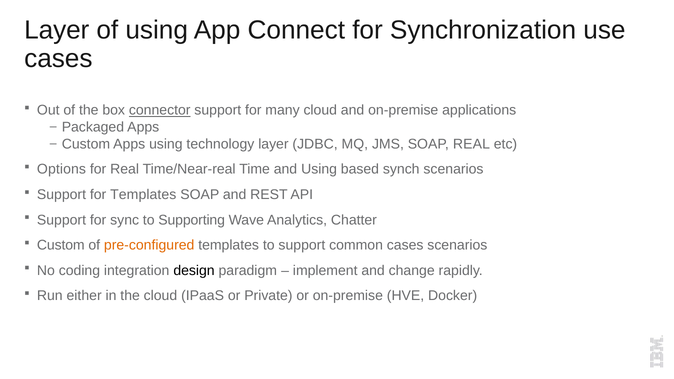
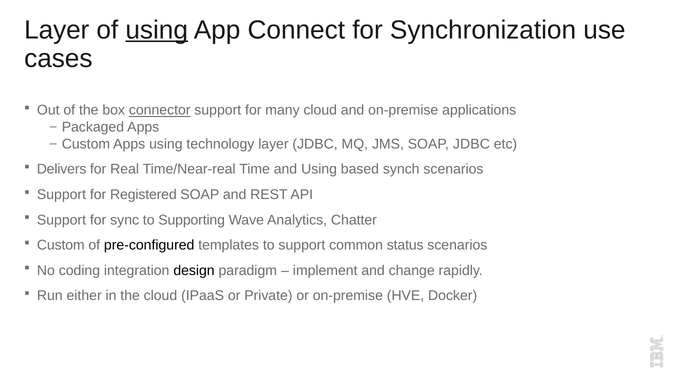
using underline: none -> present (157, 30)
SOAP REAL: REAL -> JDBC (471, 144)
Options: Options -> Delivers (62, 169)
for Templates: Templates -> Registered (143, 195)
pre-configured colour: orange -> black (149, 245)
common cases: cases -> status (405, 245)
